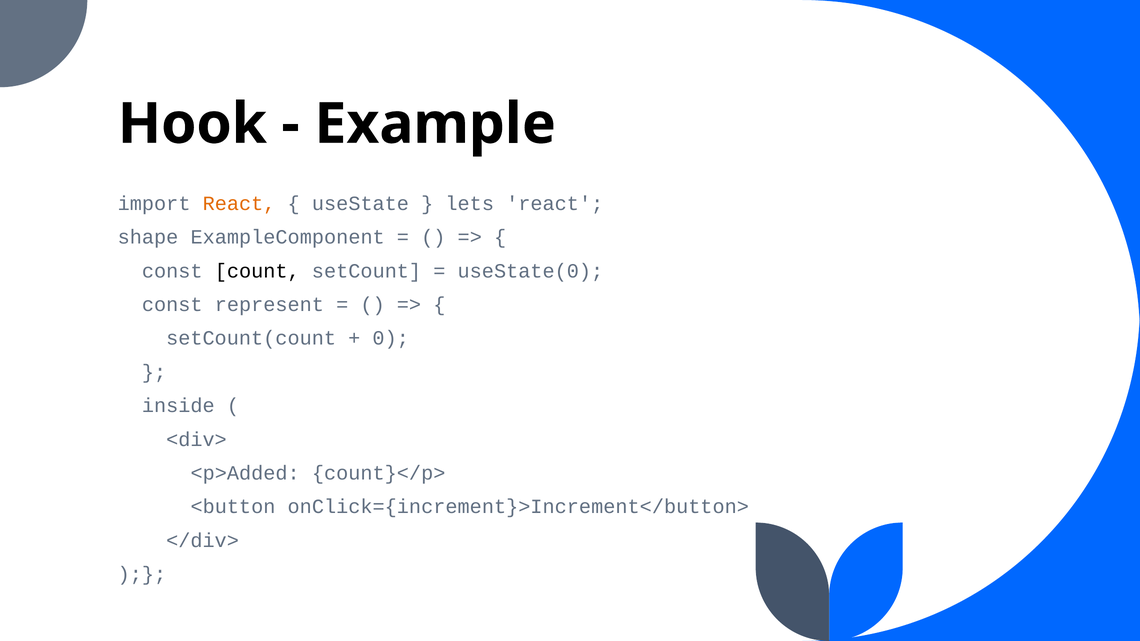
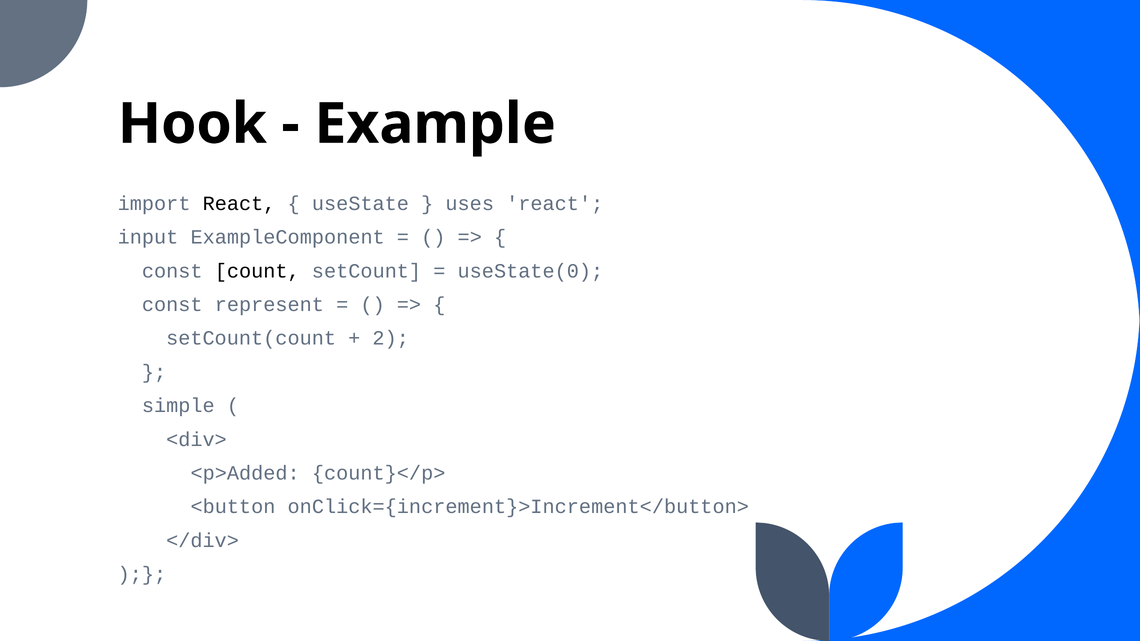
React colour: orange -> black (239, 204)
lets: lets -> uses (470, 204)
shape: shape -> input (148, 237)
0: 0 -> 2 (391, 338)
inside: inside -> simple (178, 406)
